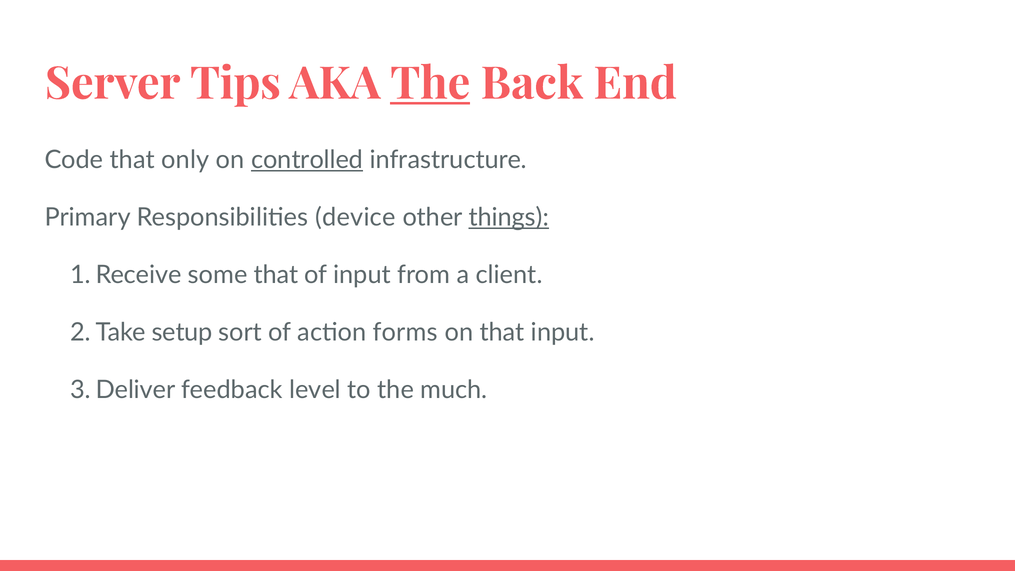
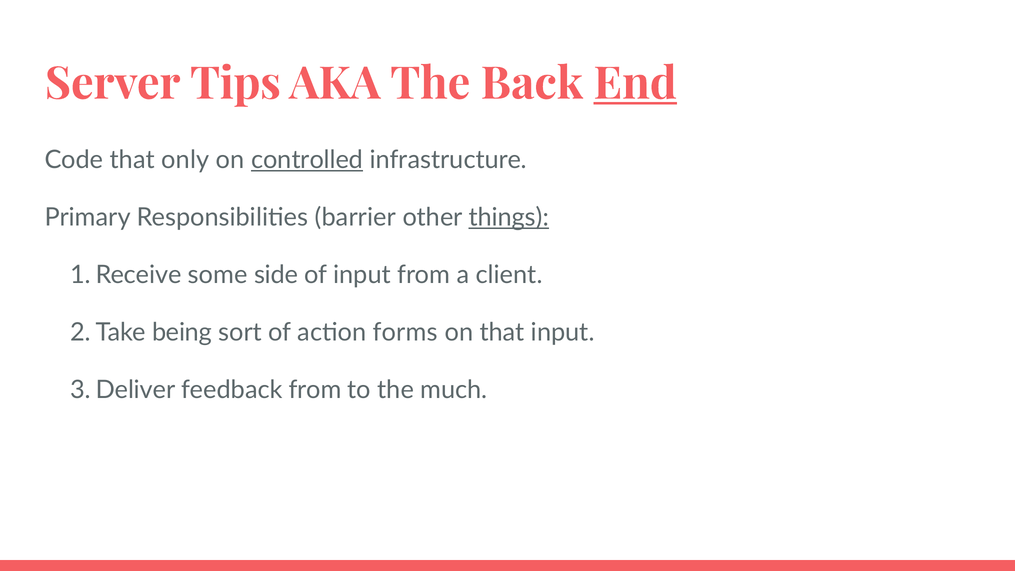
The underline: present -> none (430, 84)
End underline: none -> present (635, 84)
device: device -> barrier (355, 217)
some that: that -> side (276, 275)
setup: setup -> being (182, 332)
feedback level: level -> from (315, 390)
